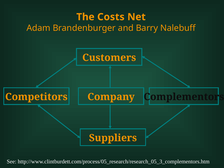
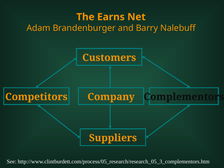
Costs: Costs -> Earns (111, 17)
